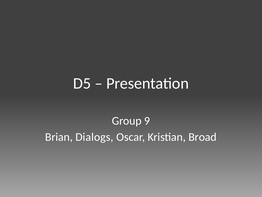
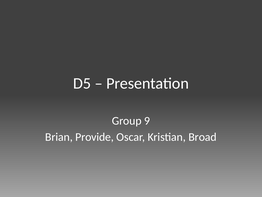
Dialogs: Dialogs -> Provide (95, 137)
